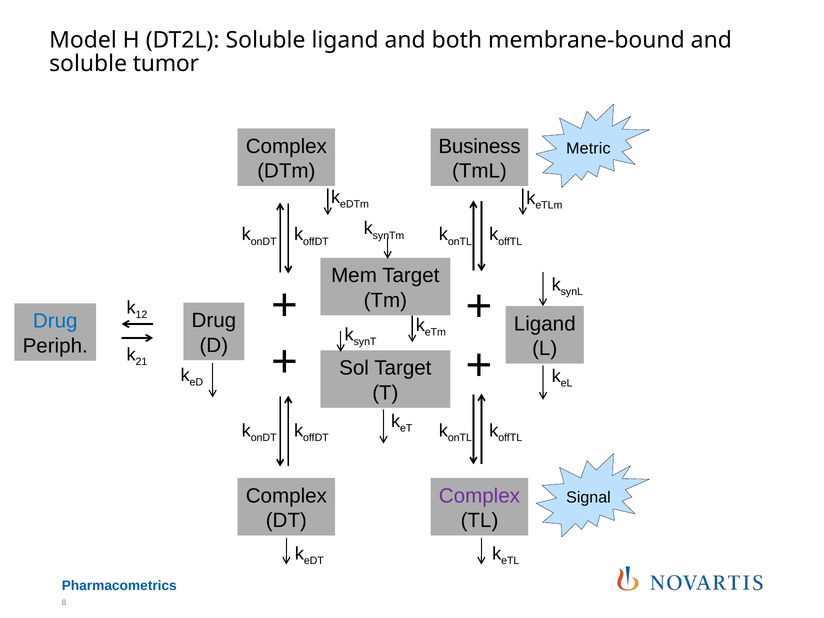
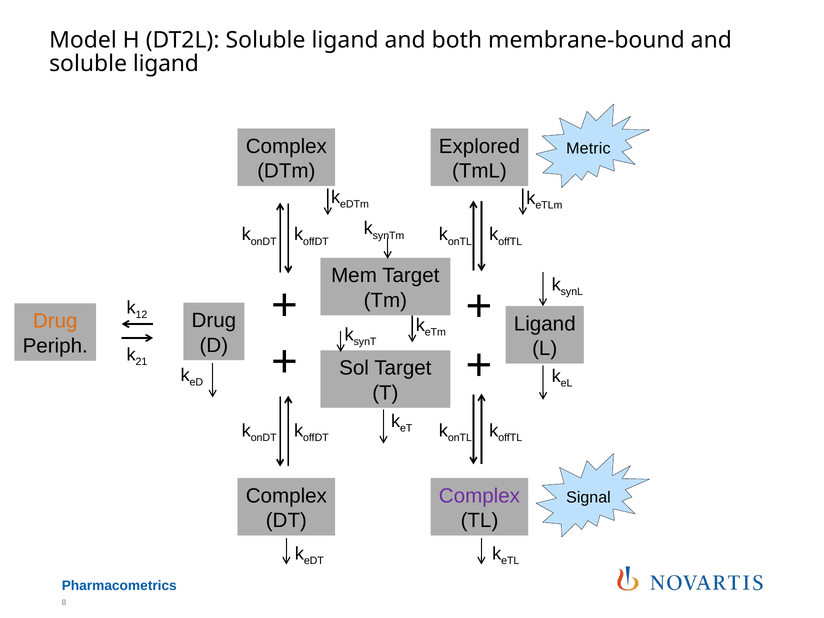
tumor: tumor -> ligand (166, 64)
Business: Business -> Explored (479, 146)
Drug colour: blue -> orange (55, 321)
